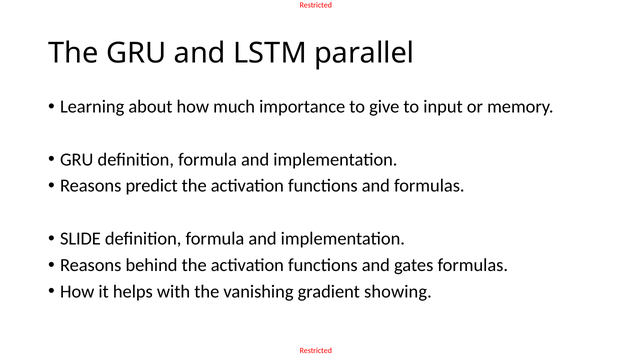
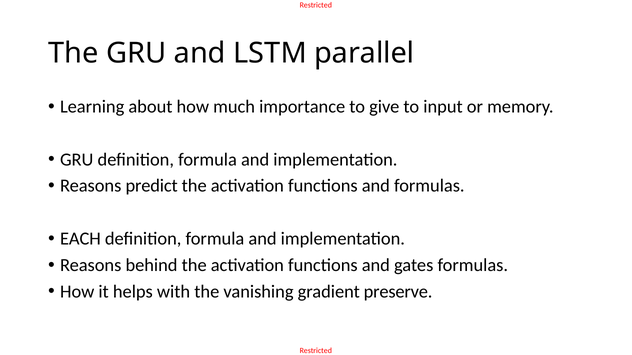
SLIDE: SLIDE -> EACH (80, 239)
showing: showing -> preserve (398, 292)
